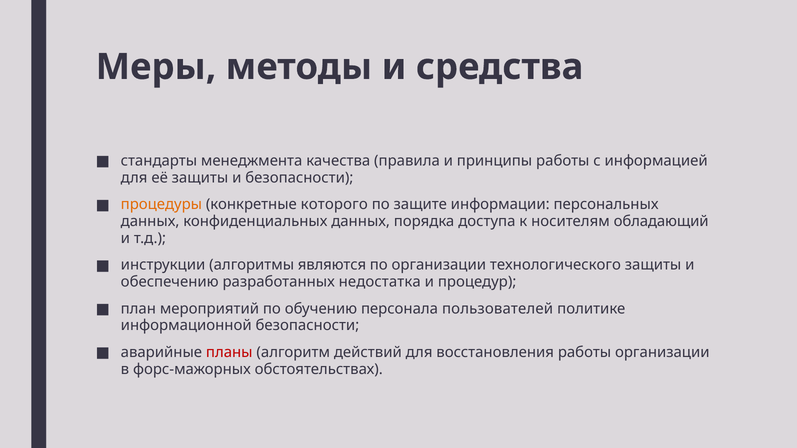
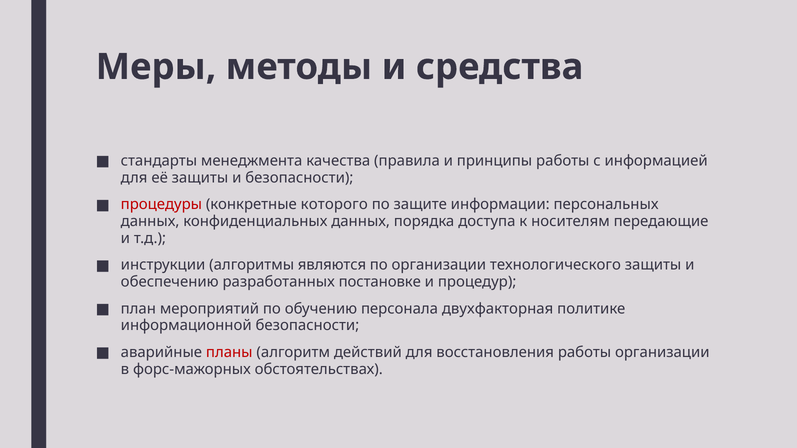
процедуры colour: orange -> red (161, 205)
обладающий: обладающий -> передающие (661, 222)
недостатка: недостатка -> постановке (380, 282)
пользователей: пользователей -> двухфакторная (498, 309)
